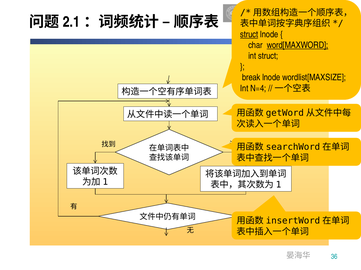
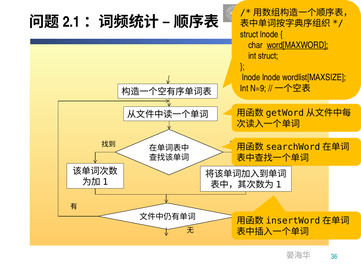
struct underline: present -> none (249, 34)
break: break -> lnode (251, 78)
N=4: N=4 -> N=9 (258, 89)
